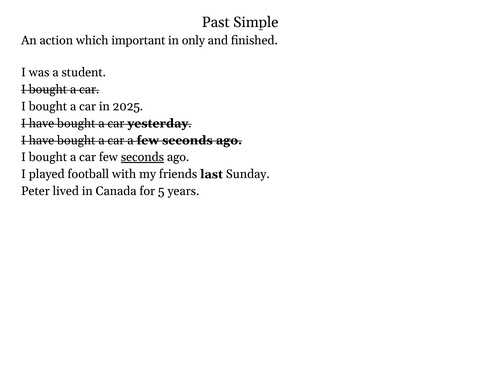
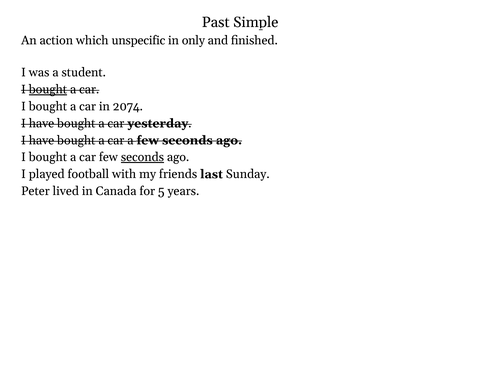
important: important -> unspecific (138, 40)
bought underline: none -> present (48, 90)
2025: 2025 -> 2074 (128, 107)
